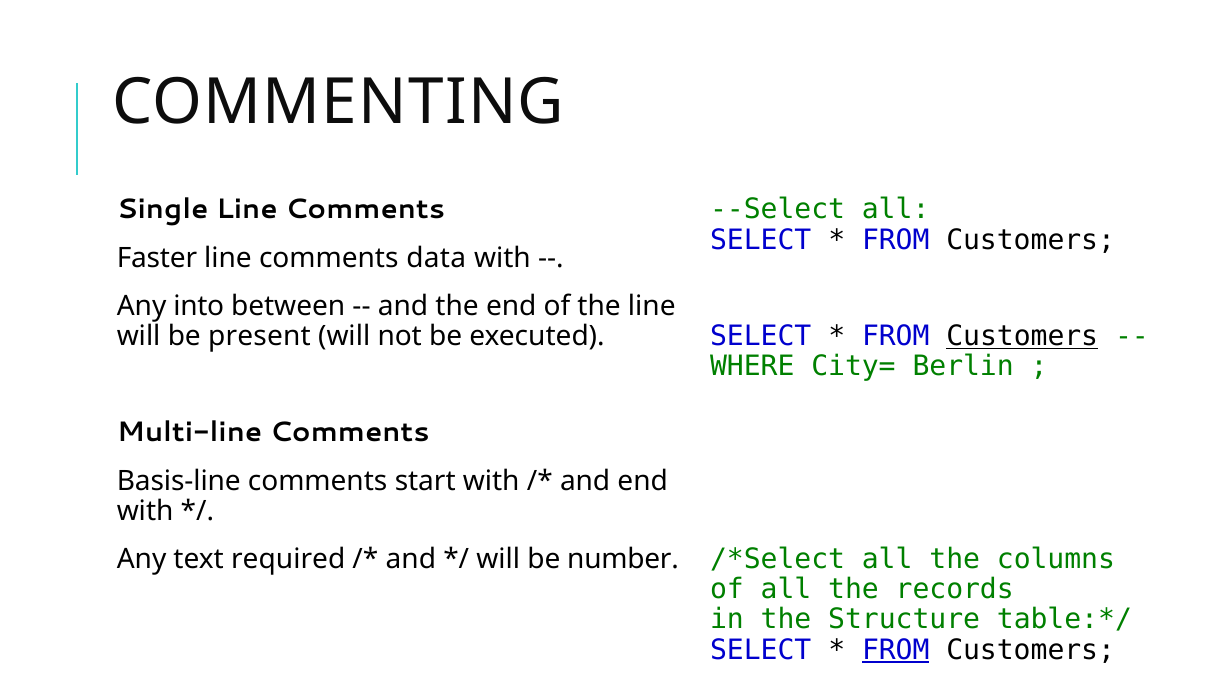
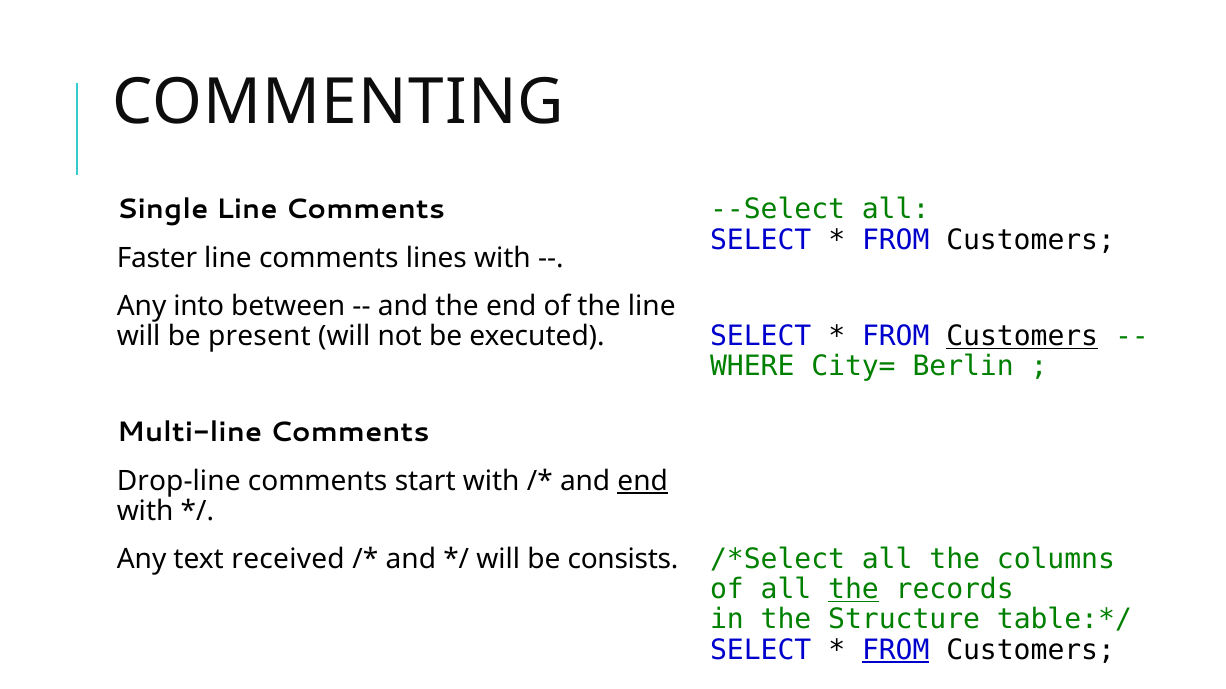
data: data -> lines (436, 258)
Basis-line: Basis-line -> Drop-line (179, 481)
end underline: none -> present (643, 481)
required: required -> received (288, 560)
number: number -> consists (623, 560)
the underline: none -> present (854, 590)
